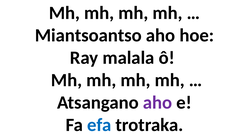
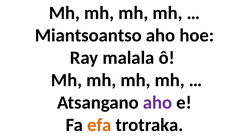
efa colour: blue -> orange (99, 125)
